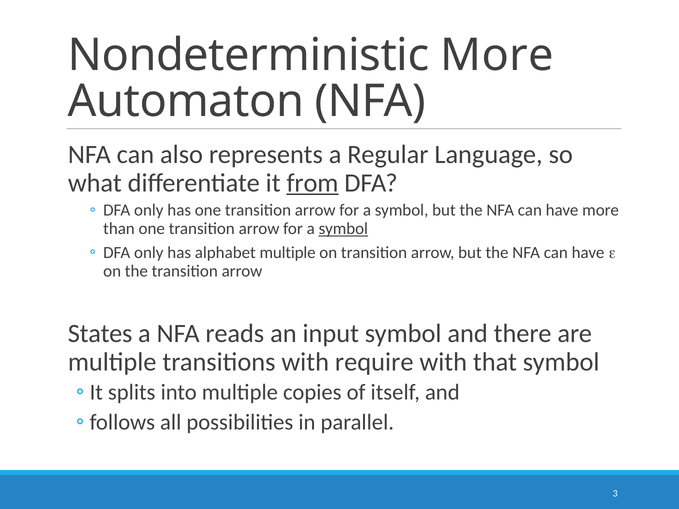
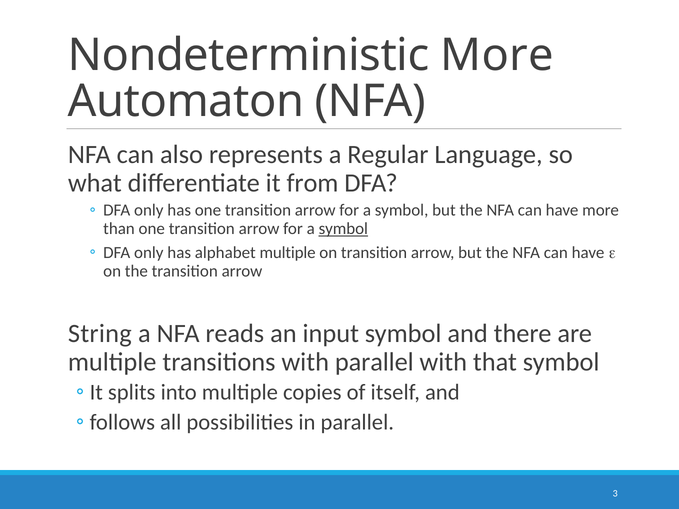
from underline: present -> none (312, 183)
States: States -> String (100, 333)
with require: require -> parallel (374, 362)
